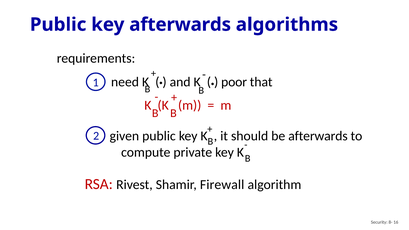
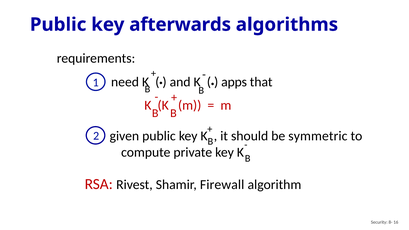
poor: poor -> apps (234, 82)
be afterwards: afterwards -> symmetric (318, 136)
